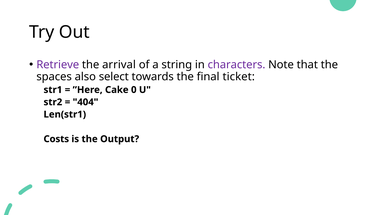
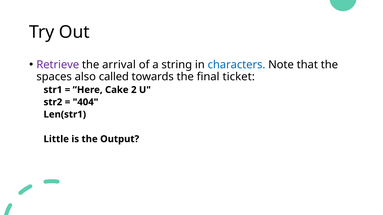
characters colour: purple -> blue (237, 65)
select: select -> called (114, 77)
0: 0 -> 2 (134, 90)
Costs: Costs -> Little (56, 139)
